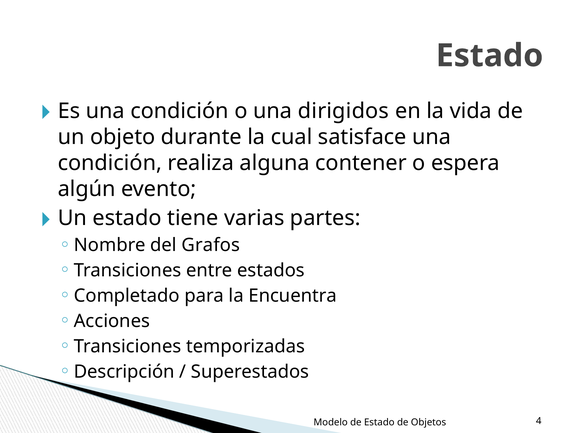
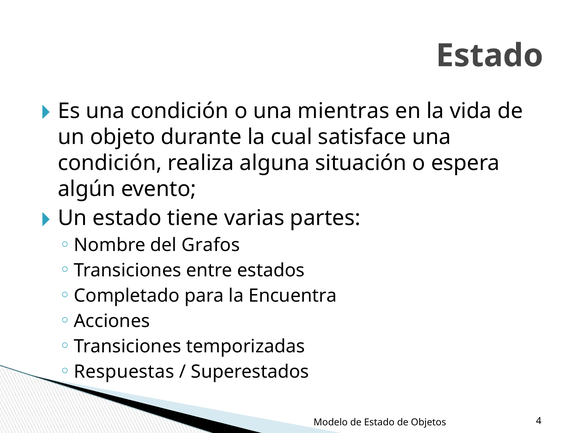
dirigidos: dirigidos -> mientras (344, 111)
contener: contener -> situación (361, 163)
Descripción: Descripción -> Respuestas (124, 372)
